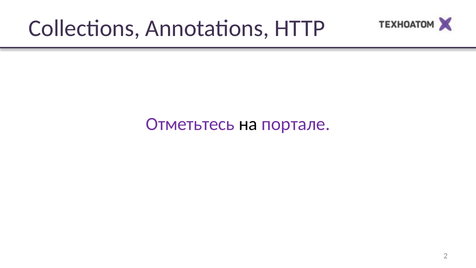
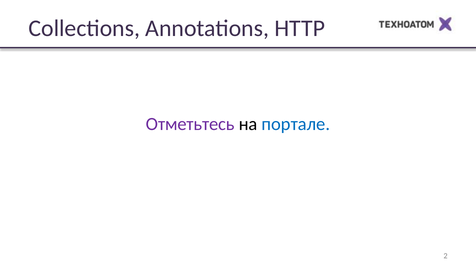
портале colour: purple -> blue (296, 124)
